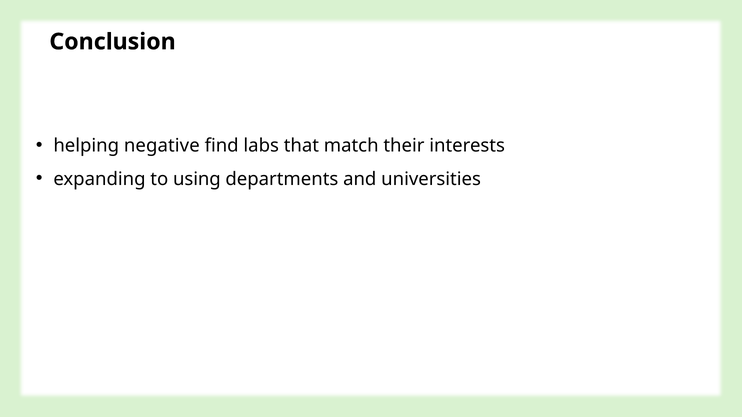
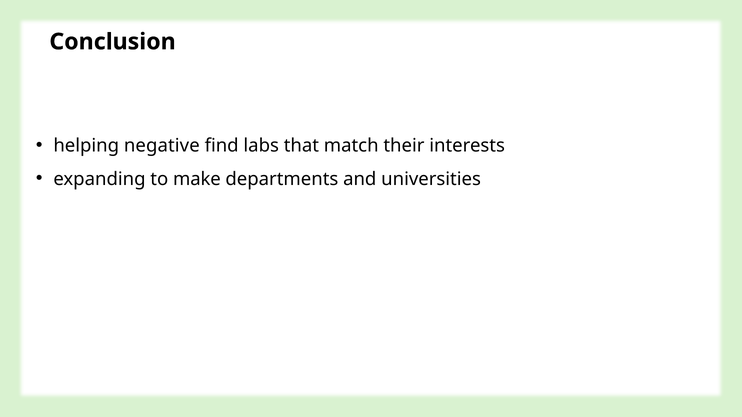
using: using -> make (197, 179)
